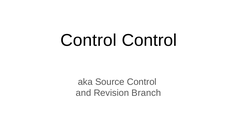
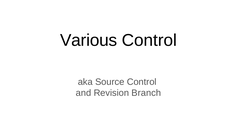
Control: Control -> Various (89, 40)
